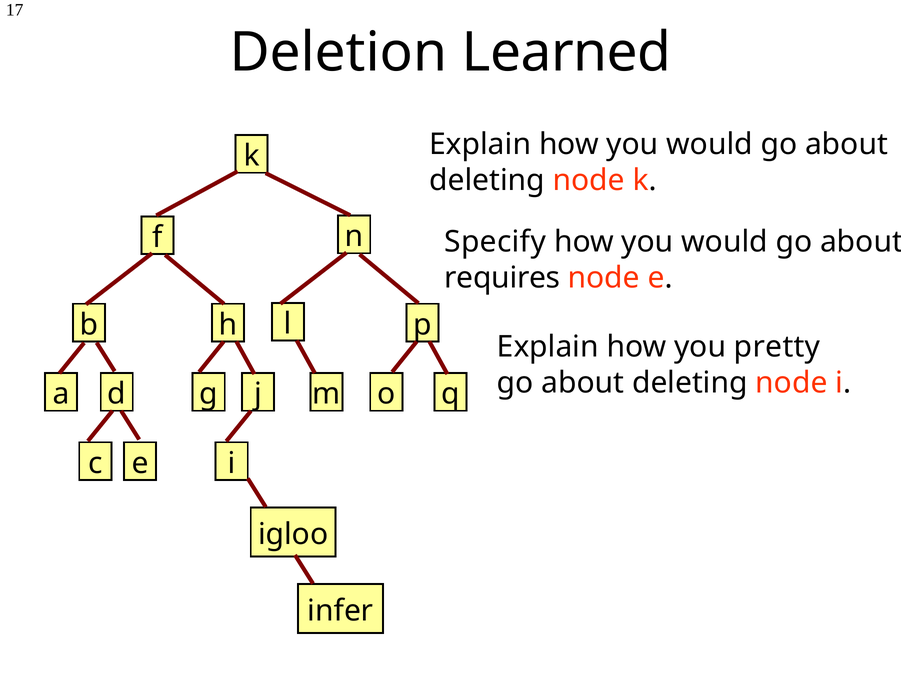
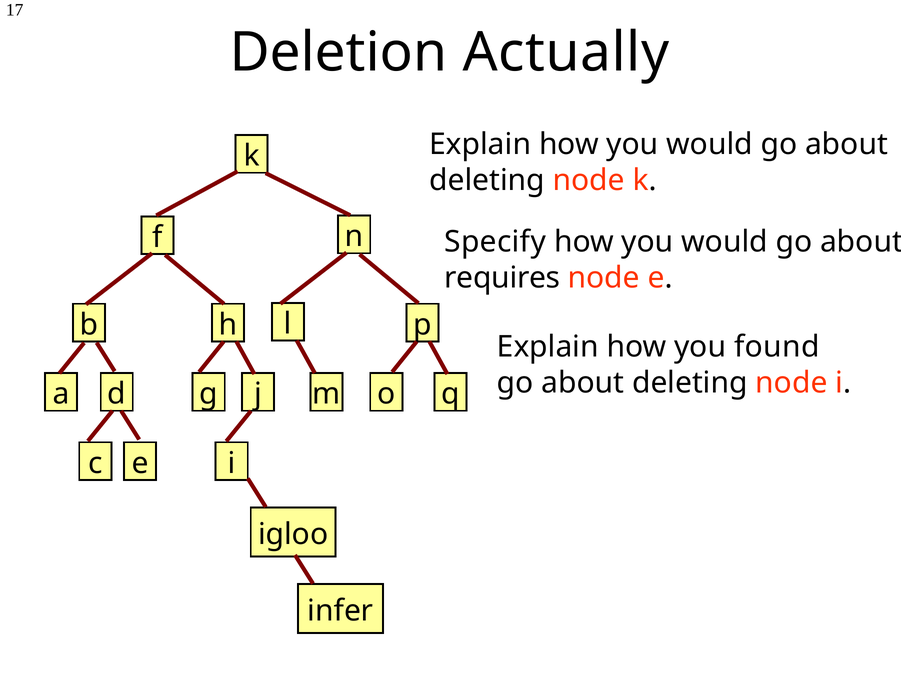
Learned: Learned -> Actually (566, 53)
pretty: pretty -> found (777, 347)
